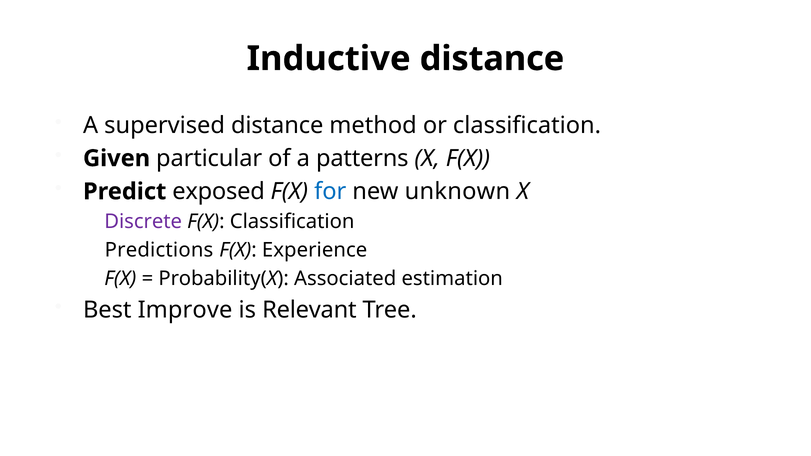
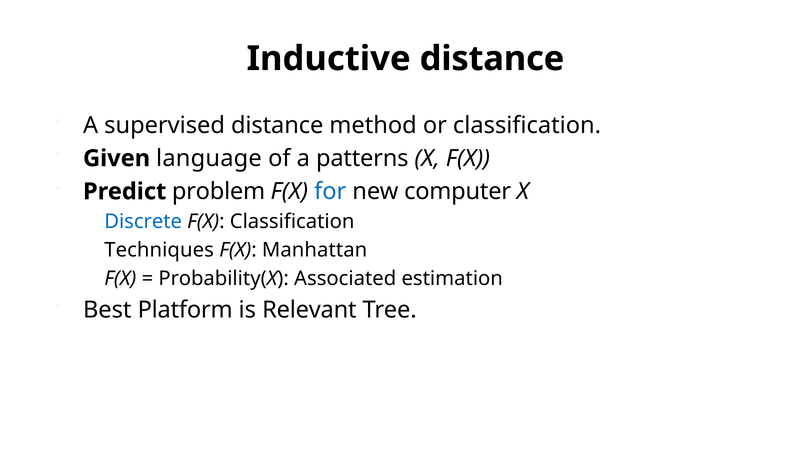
particular: particular -> language (209, 158)
exposed: exposed -> problem (219, 192)
unknown: unknown -> computer (458, 192)
Discrete colour: purple -> blue (143, 222)
Predictions: Predictions -> Techniques (159, 250)
Experience: Experience -> Manhattan (315, 250)
Improve: Improve -> Platform (185, 310)
